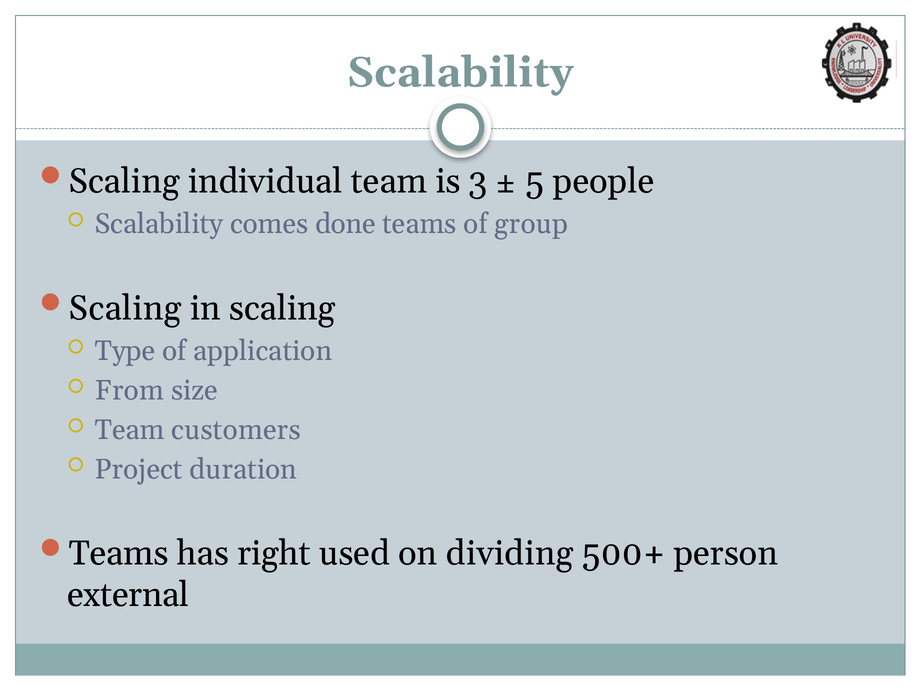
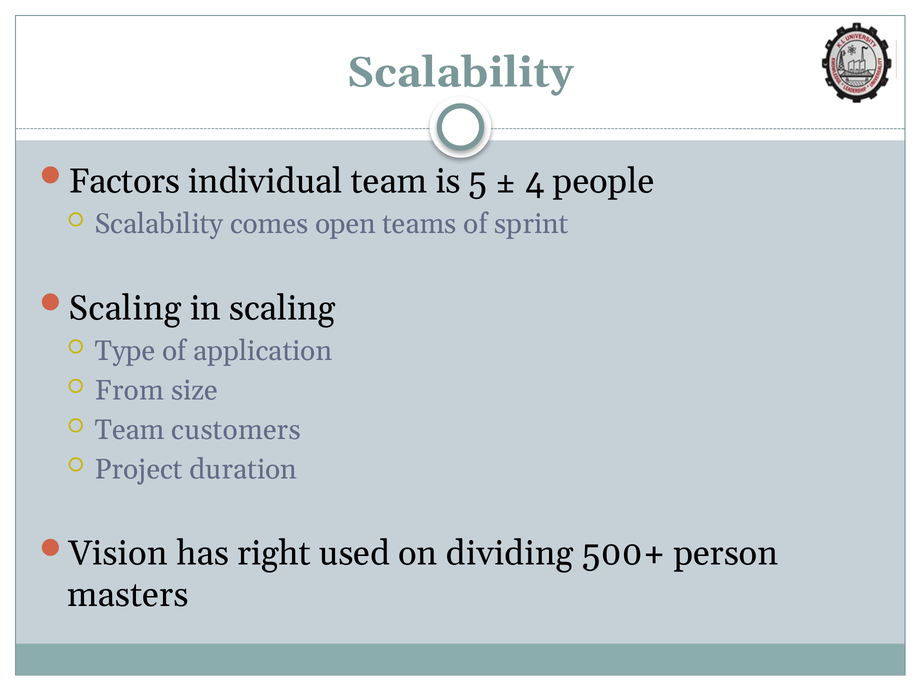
Scaling: Scaling -> Factors (124, 181)
3: 3 -> 5 (478, 181)
5: 5 -> 4 (535, 181)
done: done -> open (345, 224)
group: group -> sprint (531, 224)
Teams: Teams -> Vision (118, 553)
external: external -> masters (128, 595)
